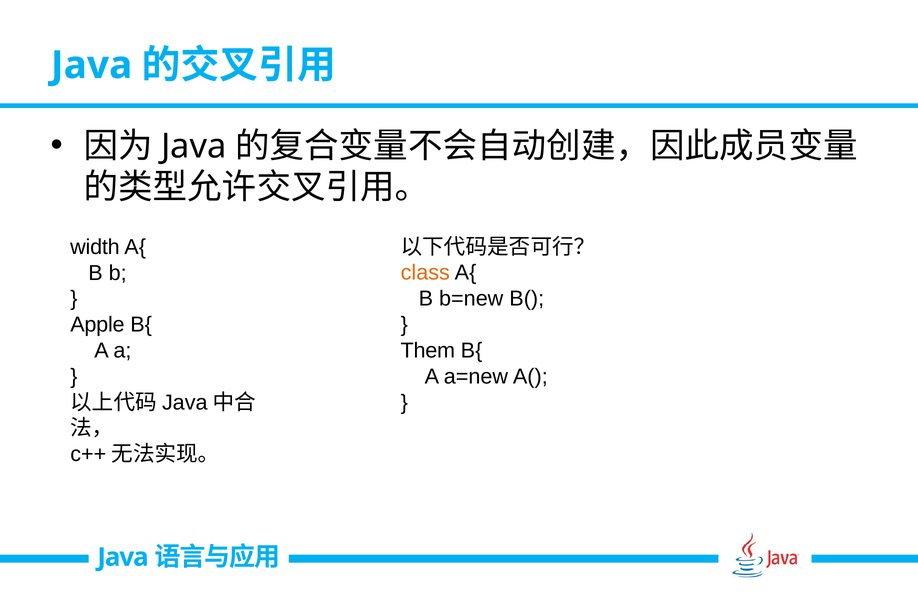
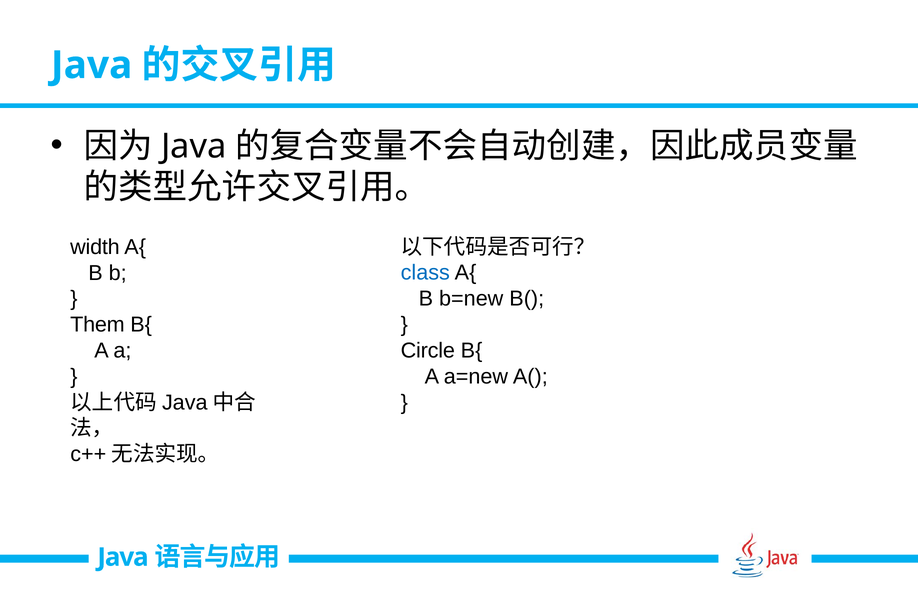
class colour: orange -> blue (425, 273)
Apple: Apple -> Them (97, 325)
Them: Them -> Circle (428, 351)
